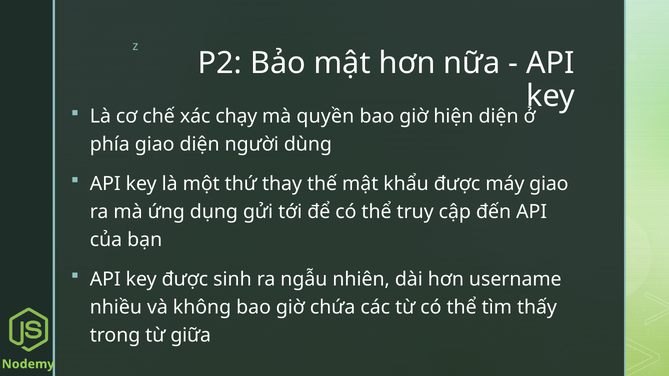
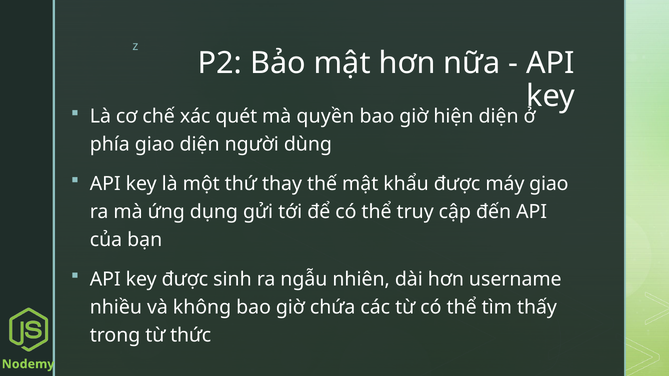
chạy: chạy -> quét (236, 116)
giữa: giữa -> thức (191, 336)
